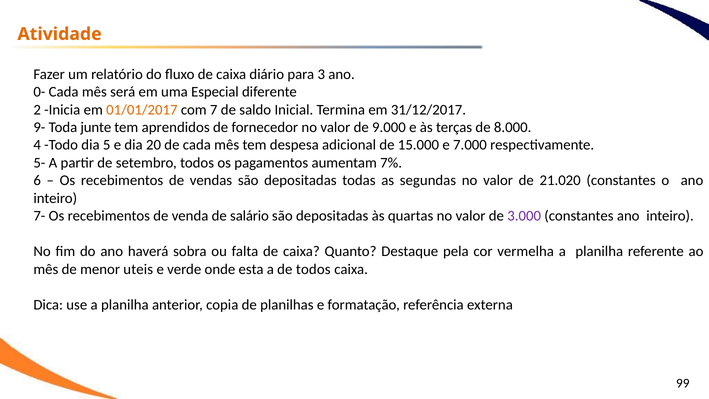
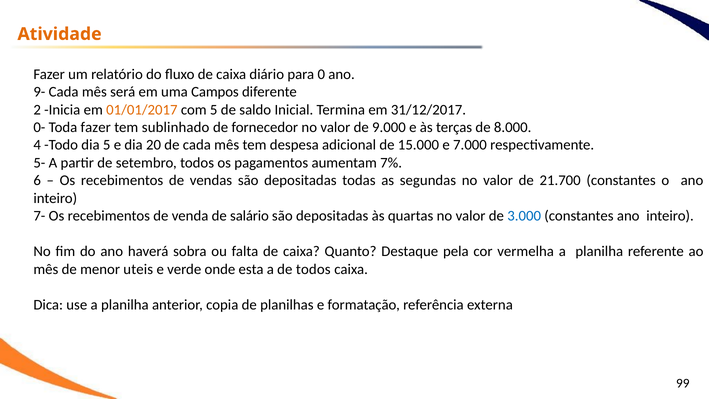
3: 3 -> 0 (321, 74)
0-: 0- -> 9- (39, 92)
Especial: Especial -> Campos (215, 92)
com 7: 7 -> 5 (214, 110)
9-: 9- -> 0- (39, 127)
Toda junte: junte -> fazer (96, 127)
aprendidos: aprendidos -> sublinhado (176, 127)
21.020: 21.020 -> 21.700 (560, 181)
3.000 colour: purple -> blue (524, 216)
